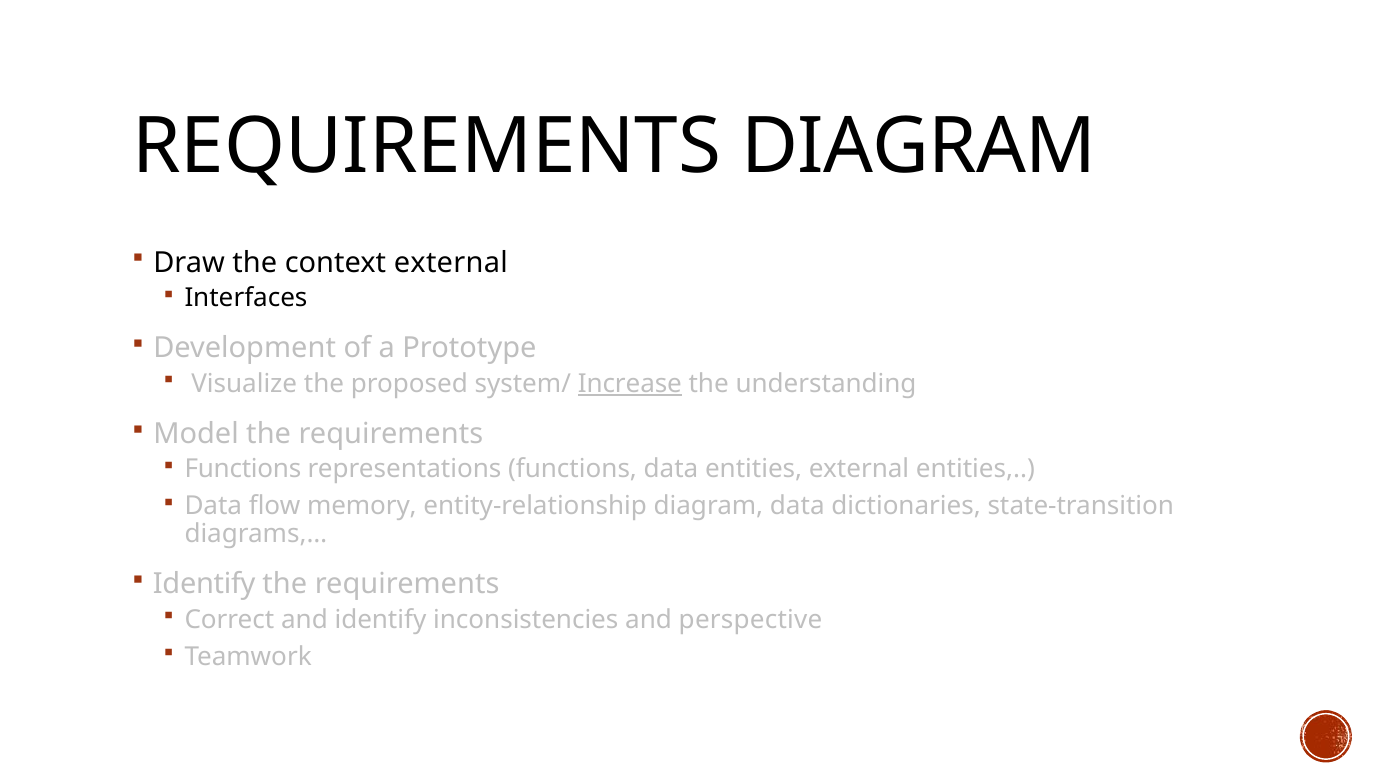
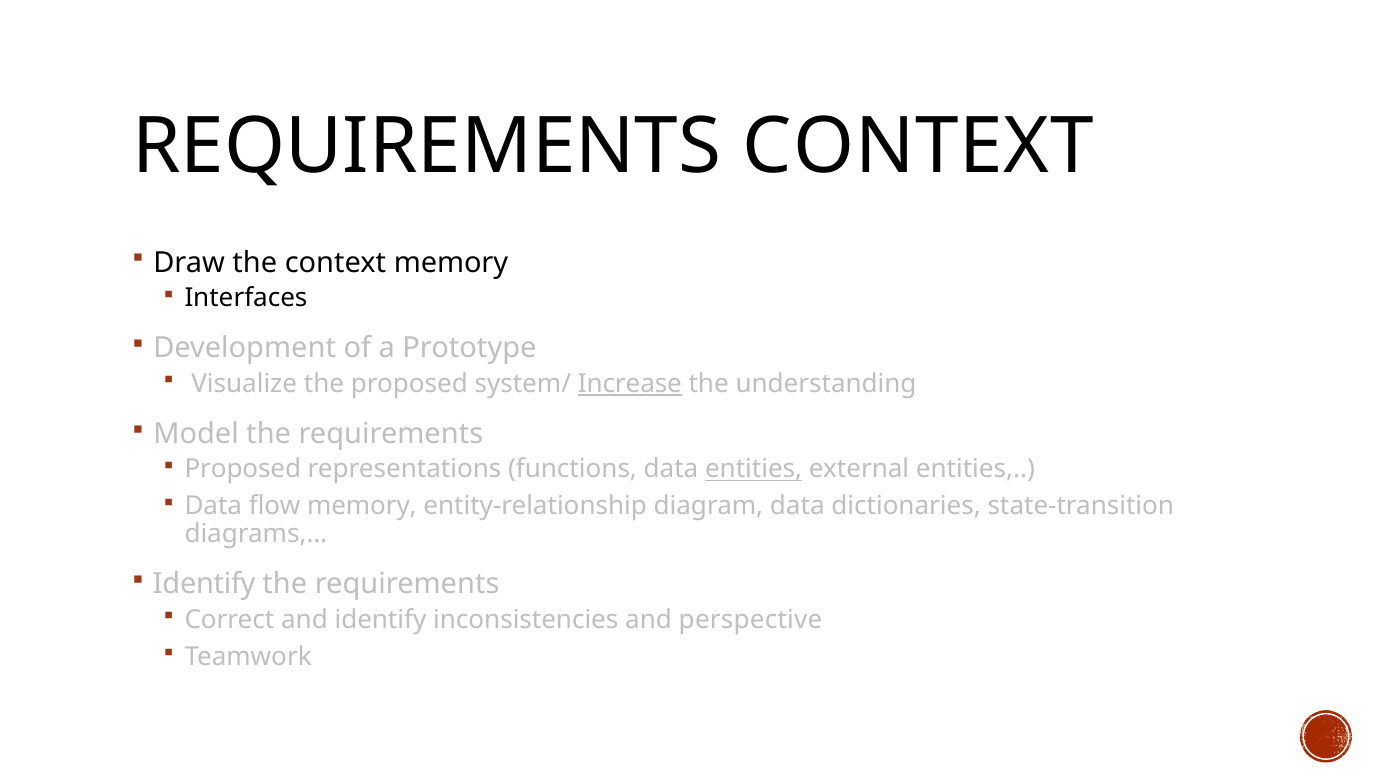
REQUIREMENTS DIAGRAM: DIAGRAM -> CONTEXT (918, 146)
context external: external -> memory (451, 263)
Functions: Functions -> Proposed (243, 469)
entities underline: none -> present (754, 469)
